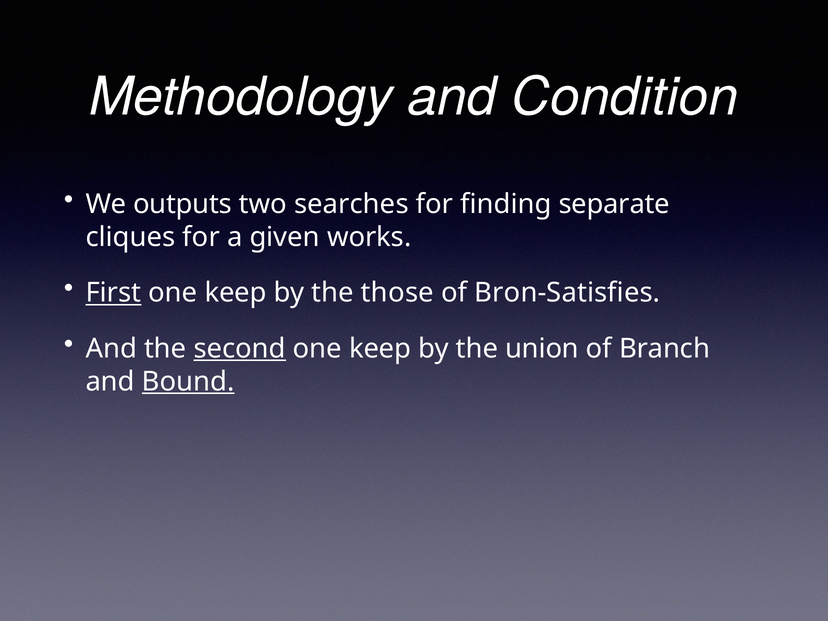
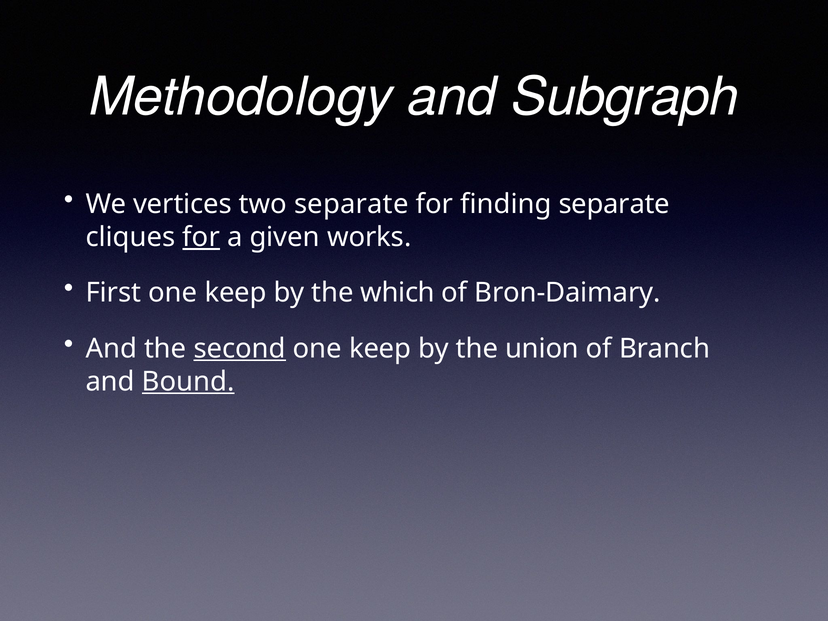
Condition: Condition -> Subgraph (625, 97)
outputs: outputs -> vertices (182, 204)
two searches: searches -> separate (351, 204)
for underline: none -> present (201, 237)
First underline: present -> none (113, 293)
those: those -> which (398, 293)
Bron-Satisfies: Bron-Satisfies -> Bron-Daimary (567, 293)
